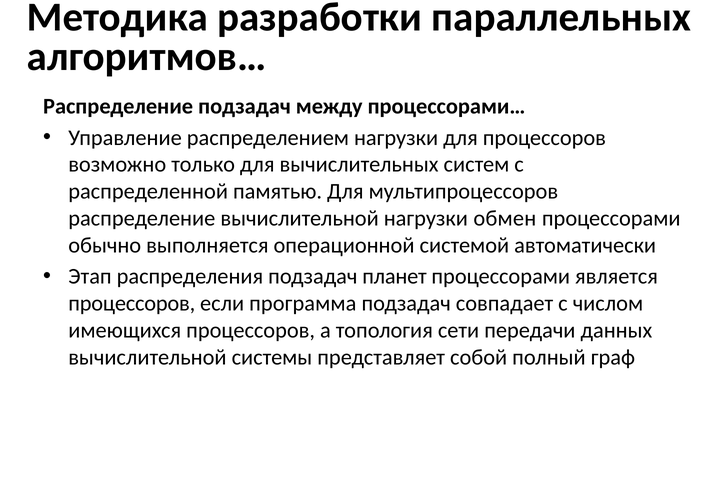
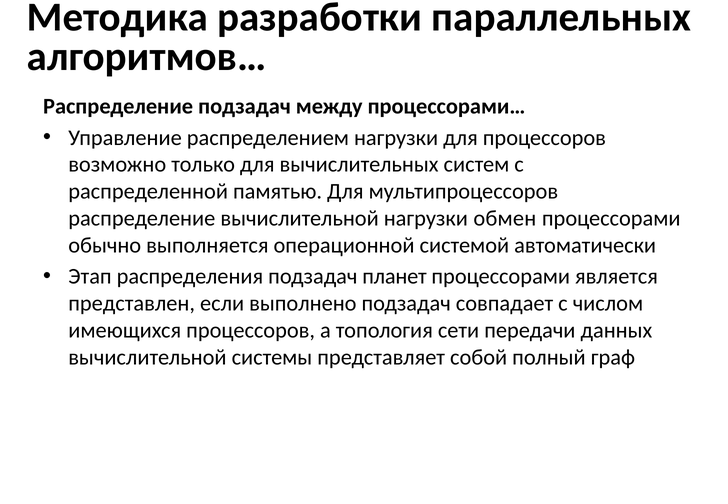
процессоров: процессоров -> представлен (132, 303)
программа: программа -> выполнено (303, 303)
